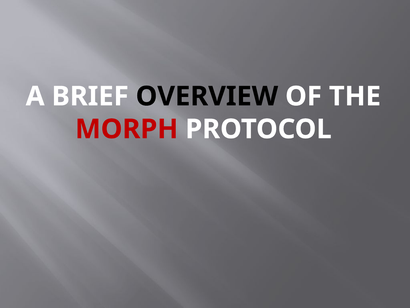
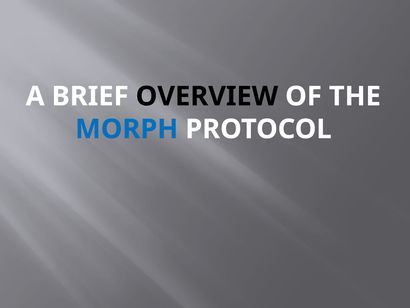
MORPH colour: red -> blue (127, 129)
